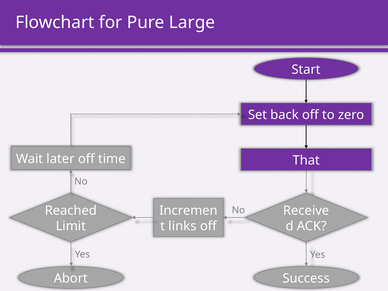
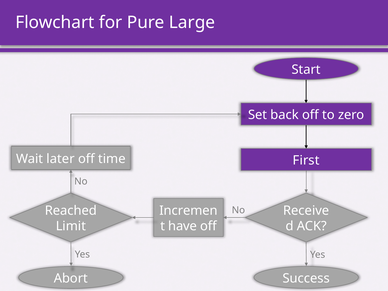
That: That -> First (306, 160)
links: links -> have (183, 226)
